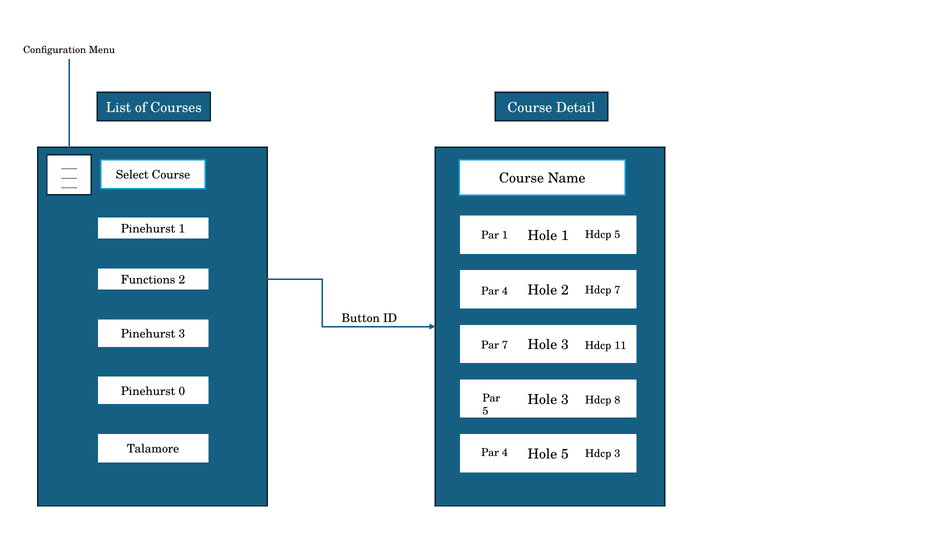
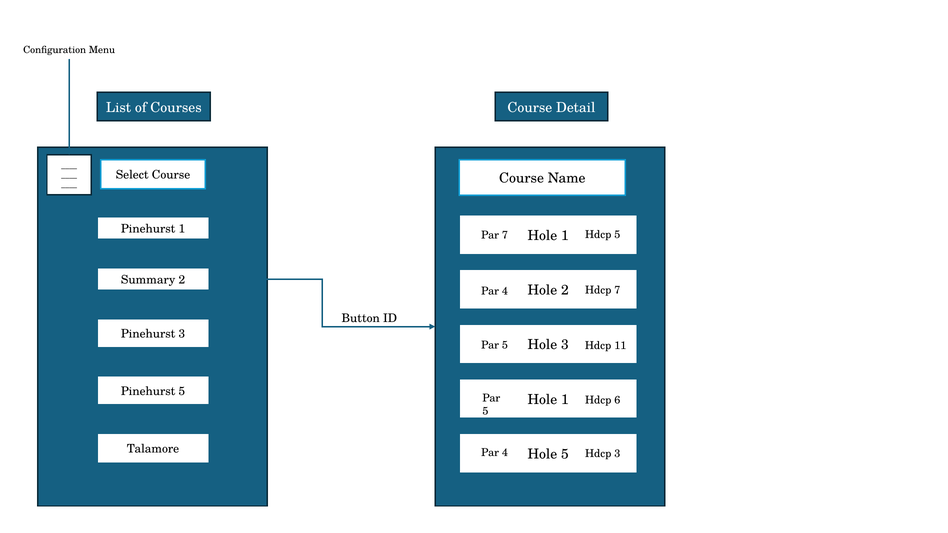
Par 1: 1 -> 7 (505, 235)
Functions: Functions -> Summary (148, 280)
7: 7 -> 5 (505, 345)
Pinehurst 0: 0 -> 5 (182, 391)
3: 3 -> 1 (565, 400)
8: 8 -> 6 (617, 400)
